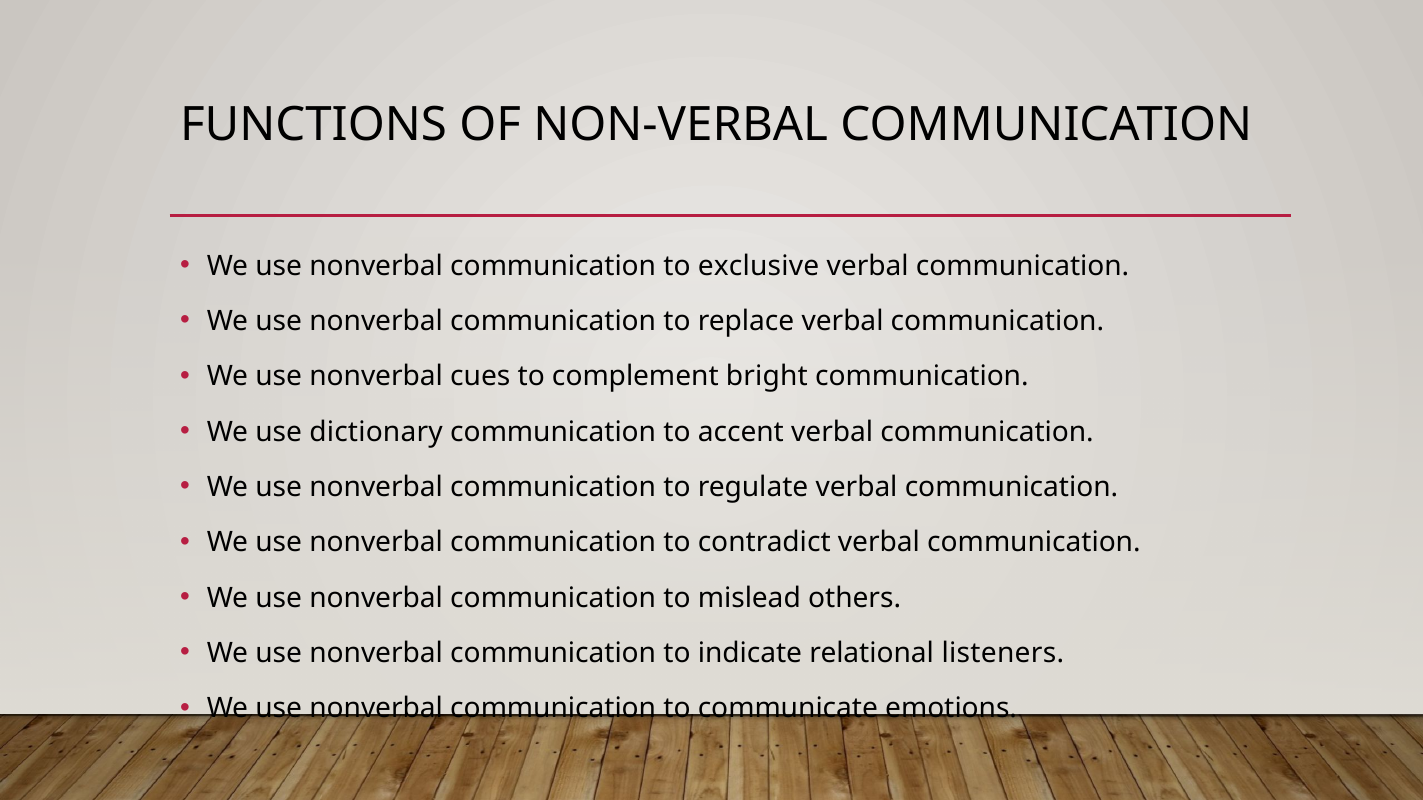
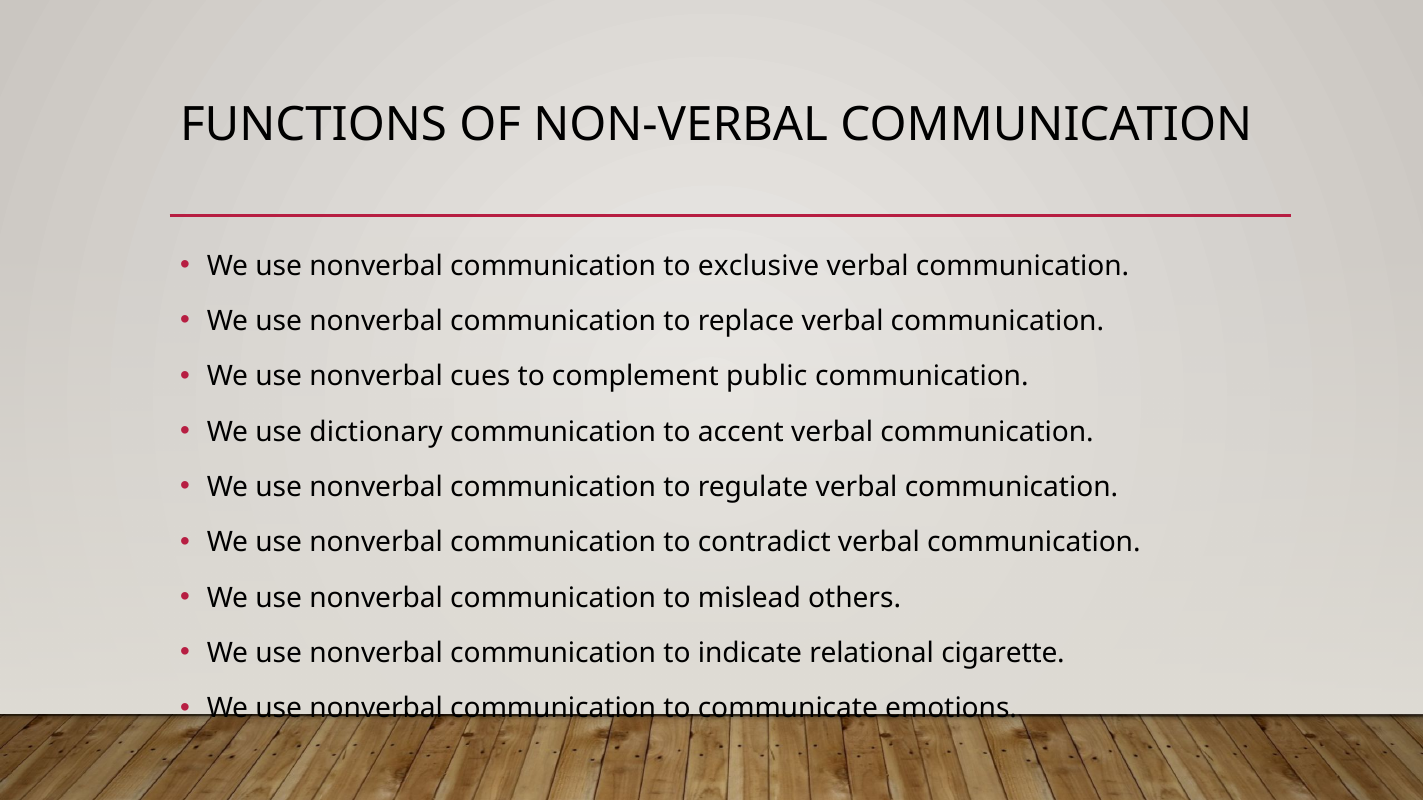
bright: bright -> public (767, 377)
listeners: listeners -> cigarette (1003, 654)
